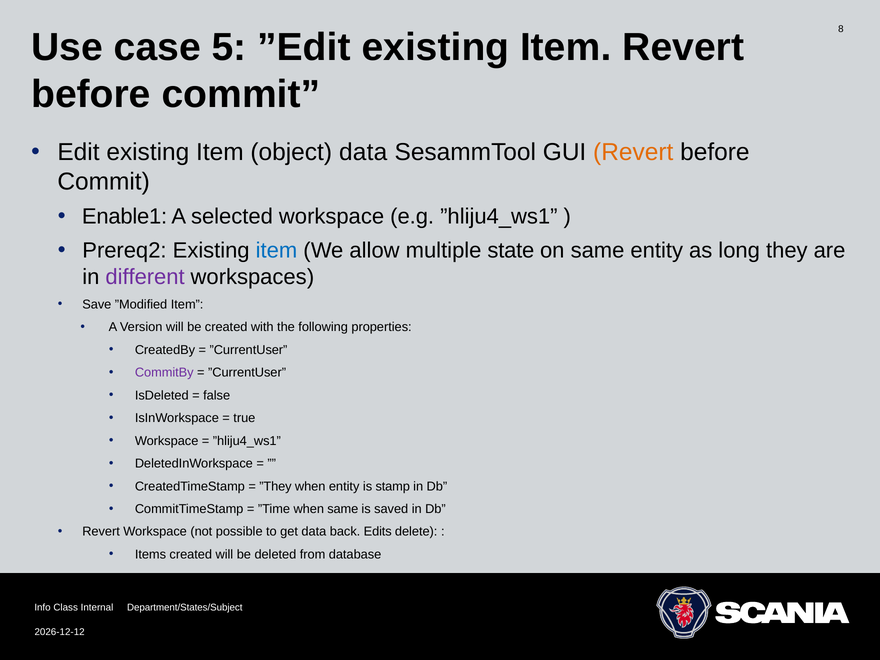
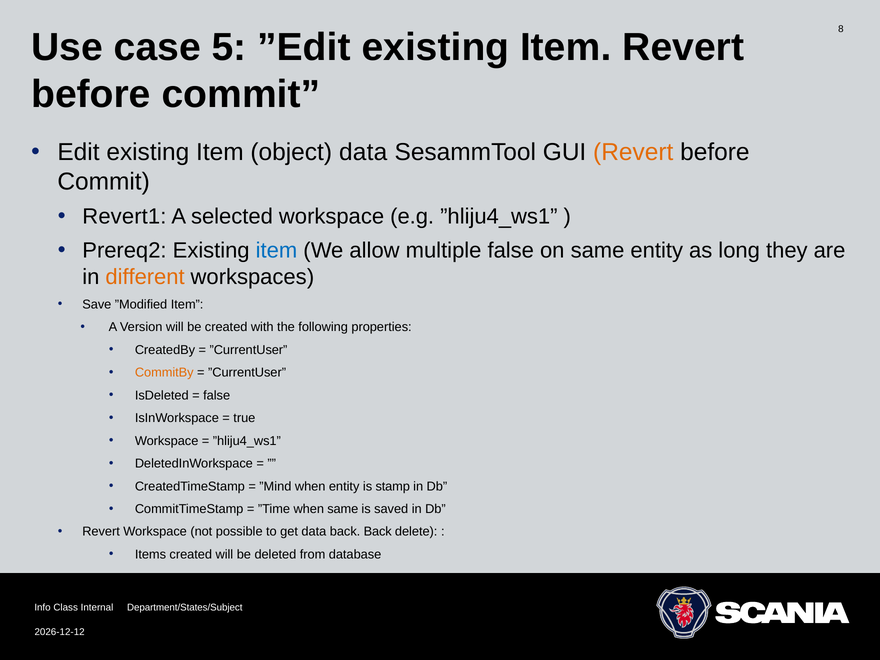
Enable1: Enable1 -> Revert1 (124, 217)
multiple state: state -> false (511, 250)
different colour: purple -> orange (145, 277)
CommitBy colour: purple -> orange (164, 373)
”They: ”They -> ”Mind (275, 486)
back Edits: Edits -> Back (378, 532)
